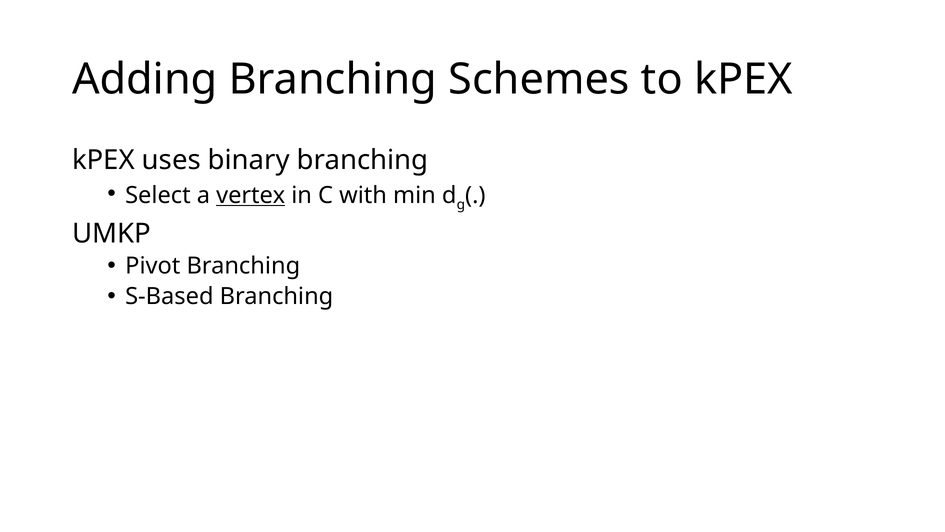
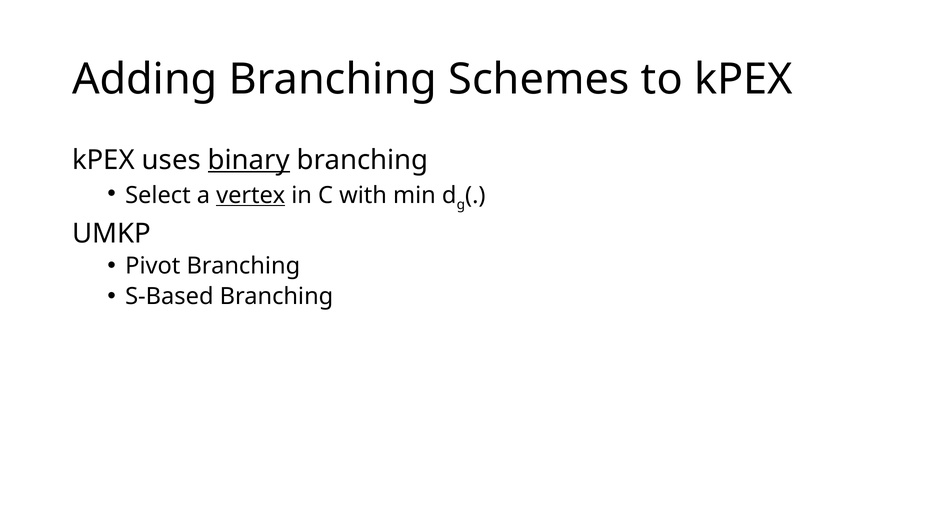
binary underline: none -> present (249, 160)
